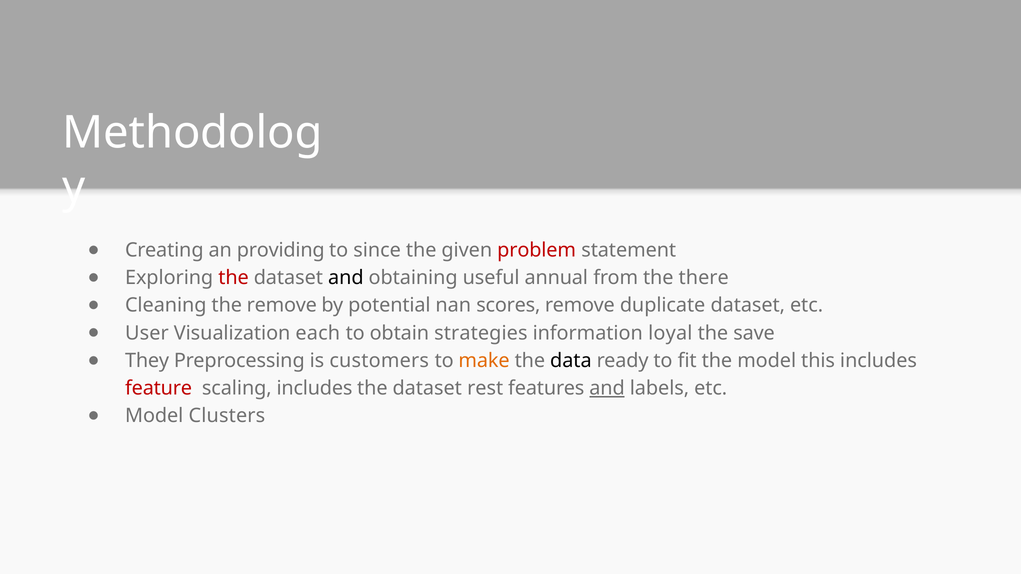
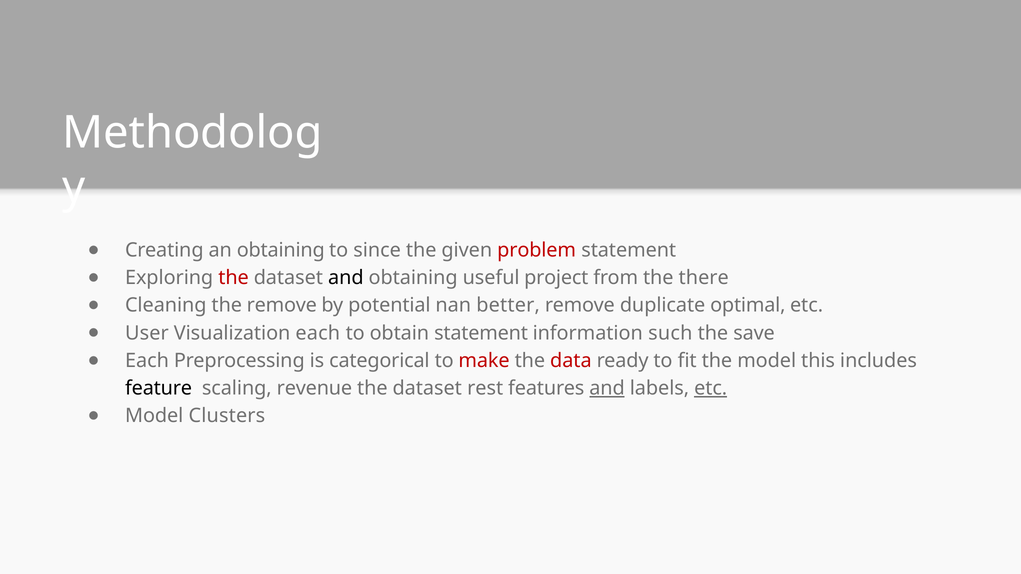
an providing: providing -> obtaining (281, 250)
annual: annual -> project (556, 278)
scores: scores -> better (508, 305)
duplicate dataset: dataset -> optimal (748, 305)
obtain strategies: strategies -> statement (481, 333)
loyal: loyal -> such (670, 333)
They: They -> Each (147, 361)
customers: customers -> categorical (379, 361)
make colour: orange -> red (484, 361)
data colour: black -> red (571, 361)
feature colour: red -> black (159, 388)
scaling includes: includes -> revenue (314, 388)
etc underline: none -> present (711, 388)
